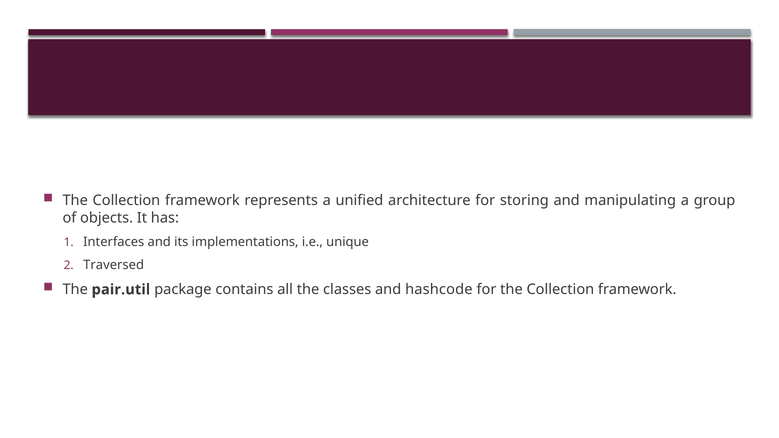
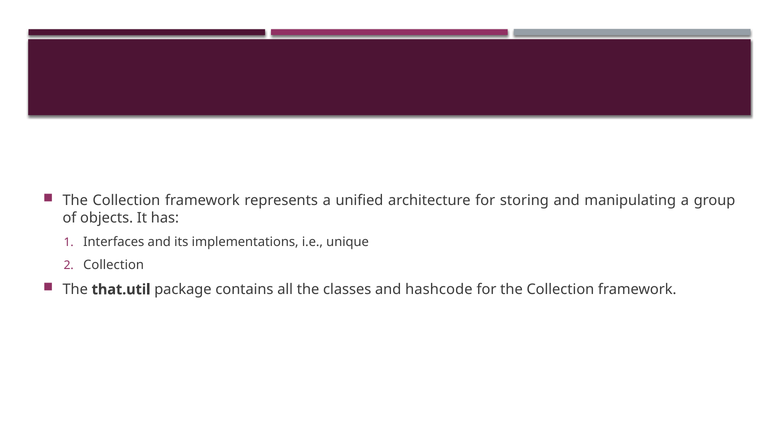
Traversed: Traversed -> Collection (114, 265)
pair.util: pair.util -> that.util (121, 290)
